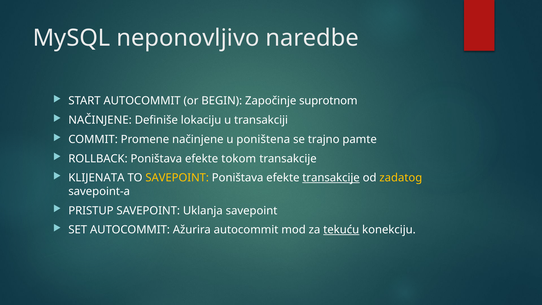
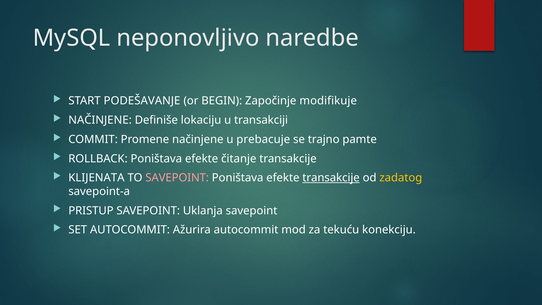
START AUTOCOMMIT: AUTOCOMMIT -> PODEŠAVANJE (142, 101)
suprotnom: suprotnom -> modifikuje (328, 101)
poništena: poništena -> prebacuje (263, 139)
tokom: tokom -> čitanje (239, 159)
SAVEPOINT colour: yellow -> pink (177, 178)
tekuću underline: present -> none (341, 230)
